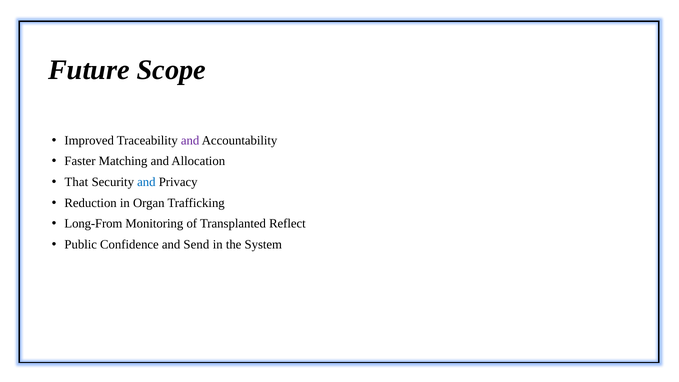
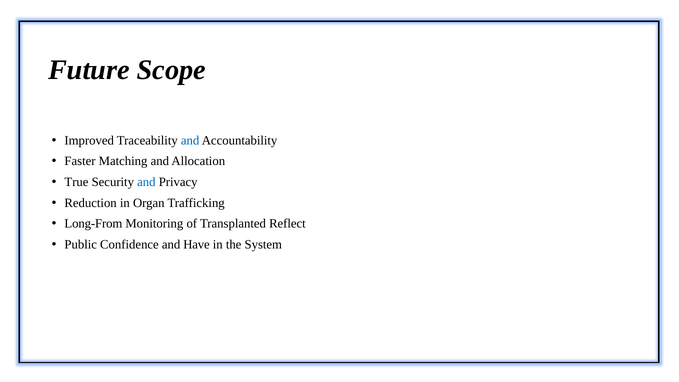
and colour: purple -> blue (190, 140)
That: That -> True (76, 182)
Send: Send -> Have (196, 244)
